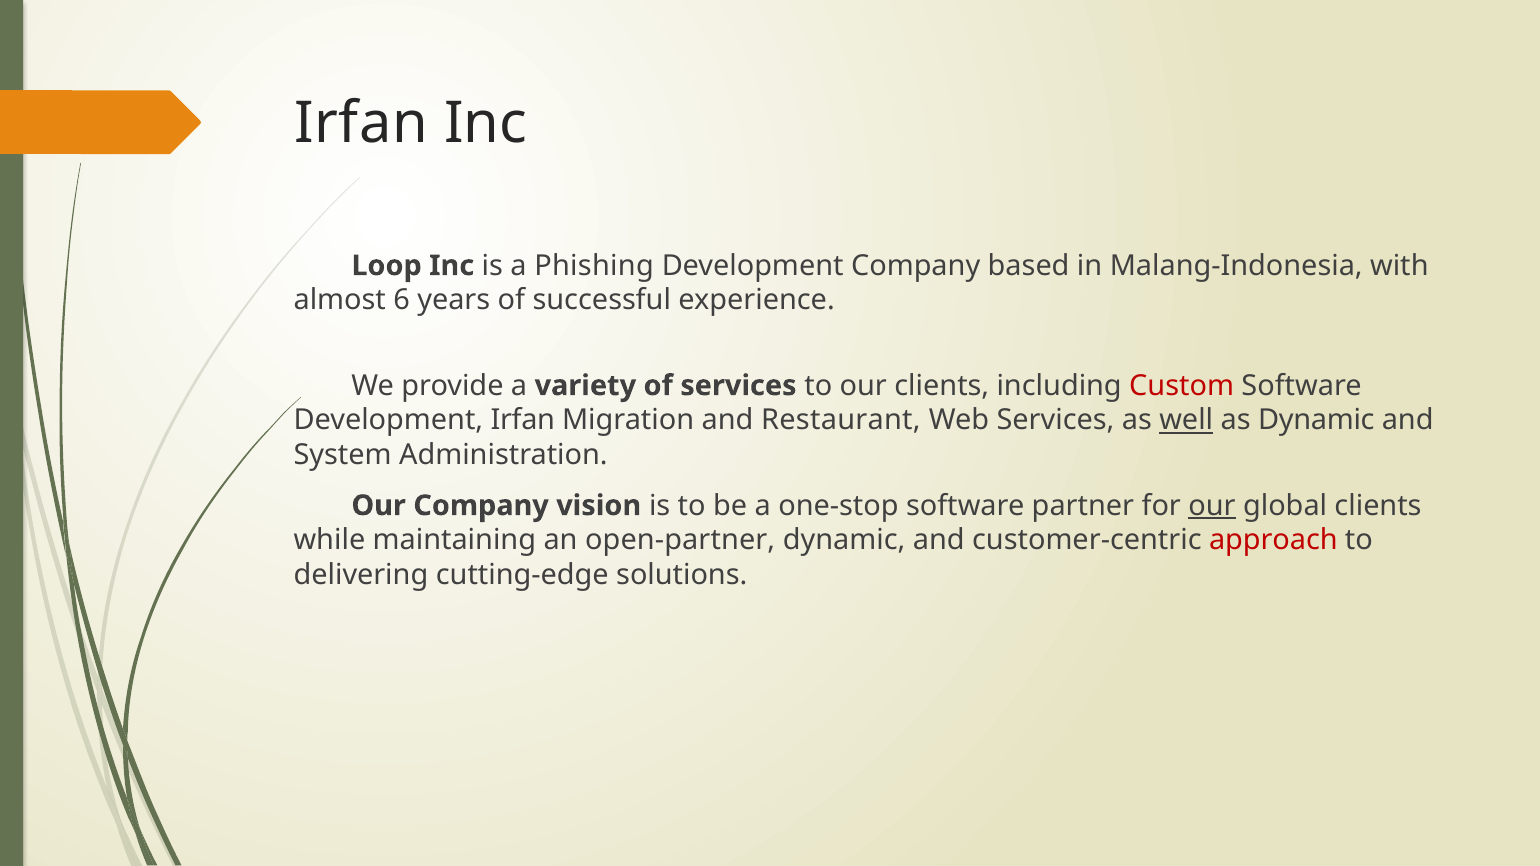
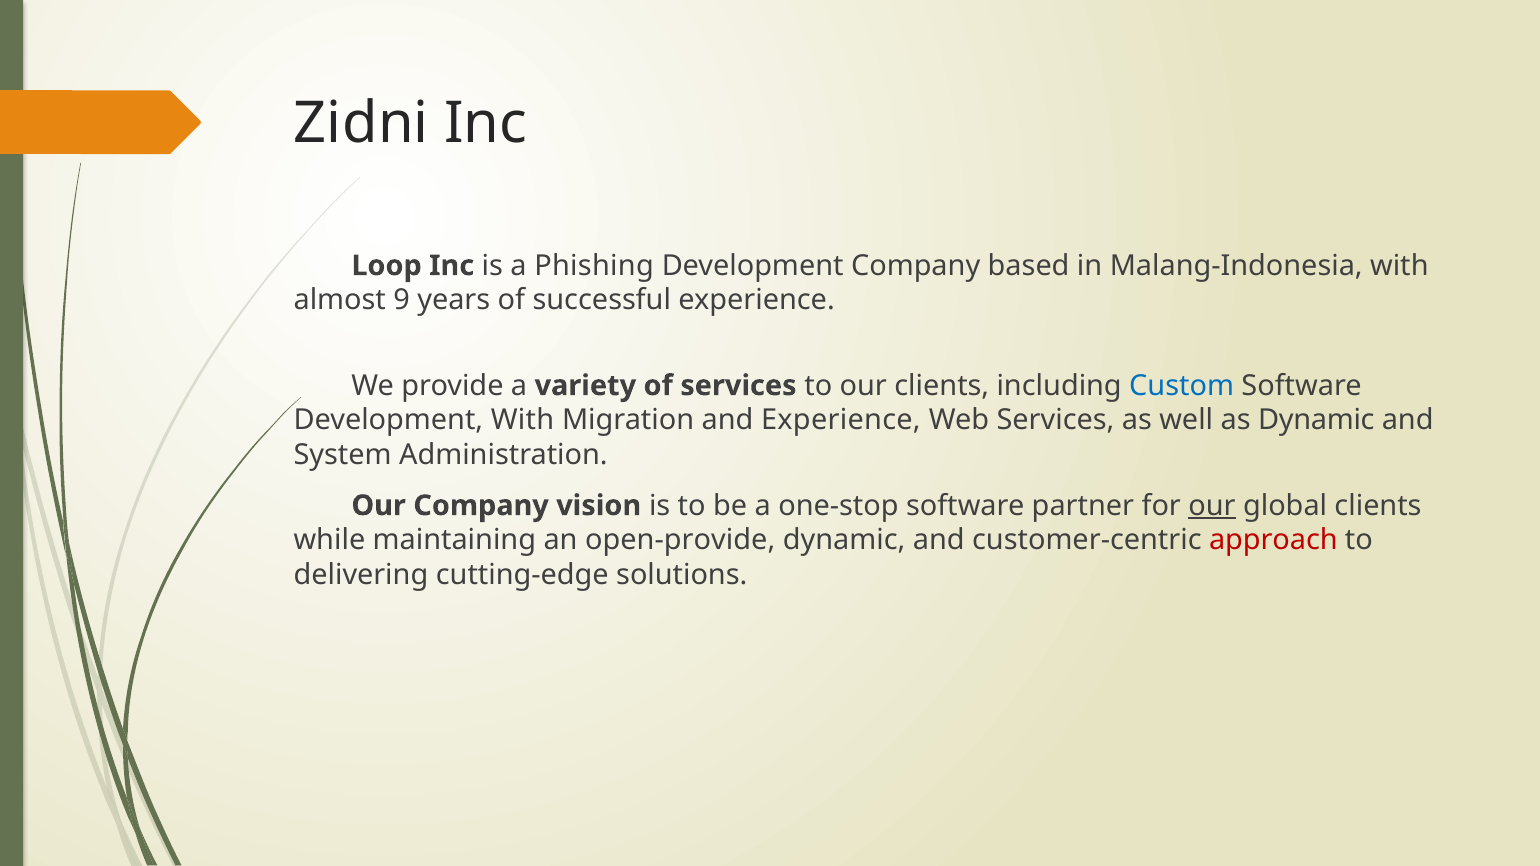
Irfan: Irfan -> Zidni (361, 123)
6: 6 -> 9 (402, 300)
Custom colour: red -> blue (1182, 386)
Development Irfan: Irfan -> With (522, 420)
and Restaurant: Restaurant -> Experience (841, 420)
well underline: present -> none (1186, 420)
open-partner: open-partner -> open-provide (680, 540)
